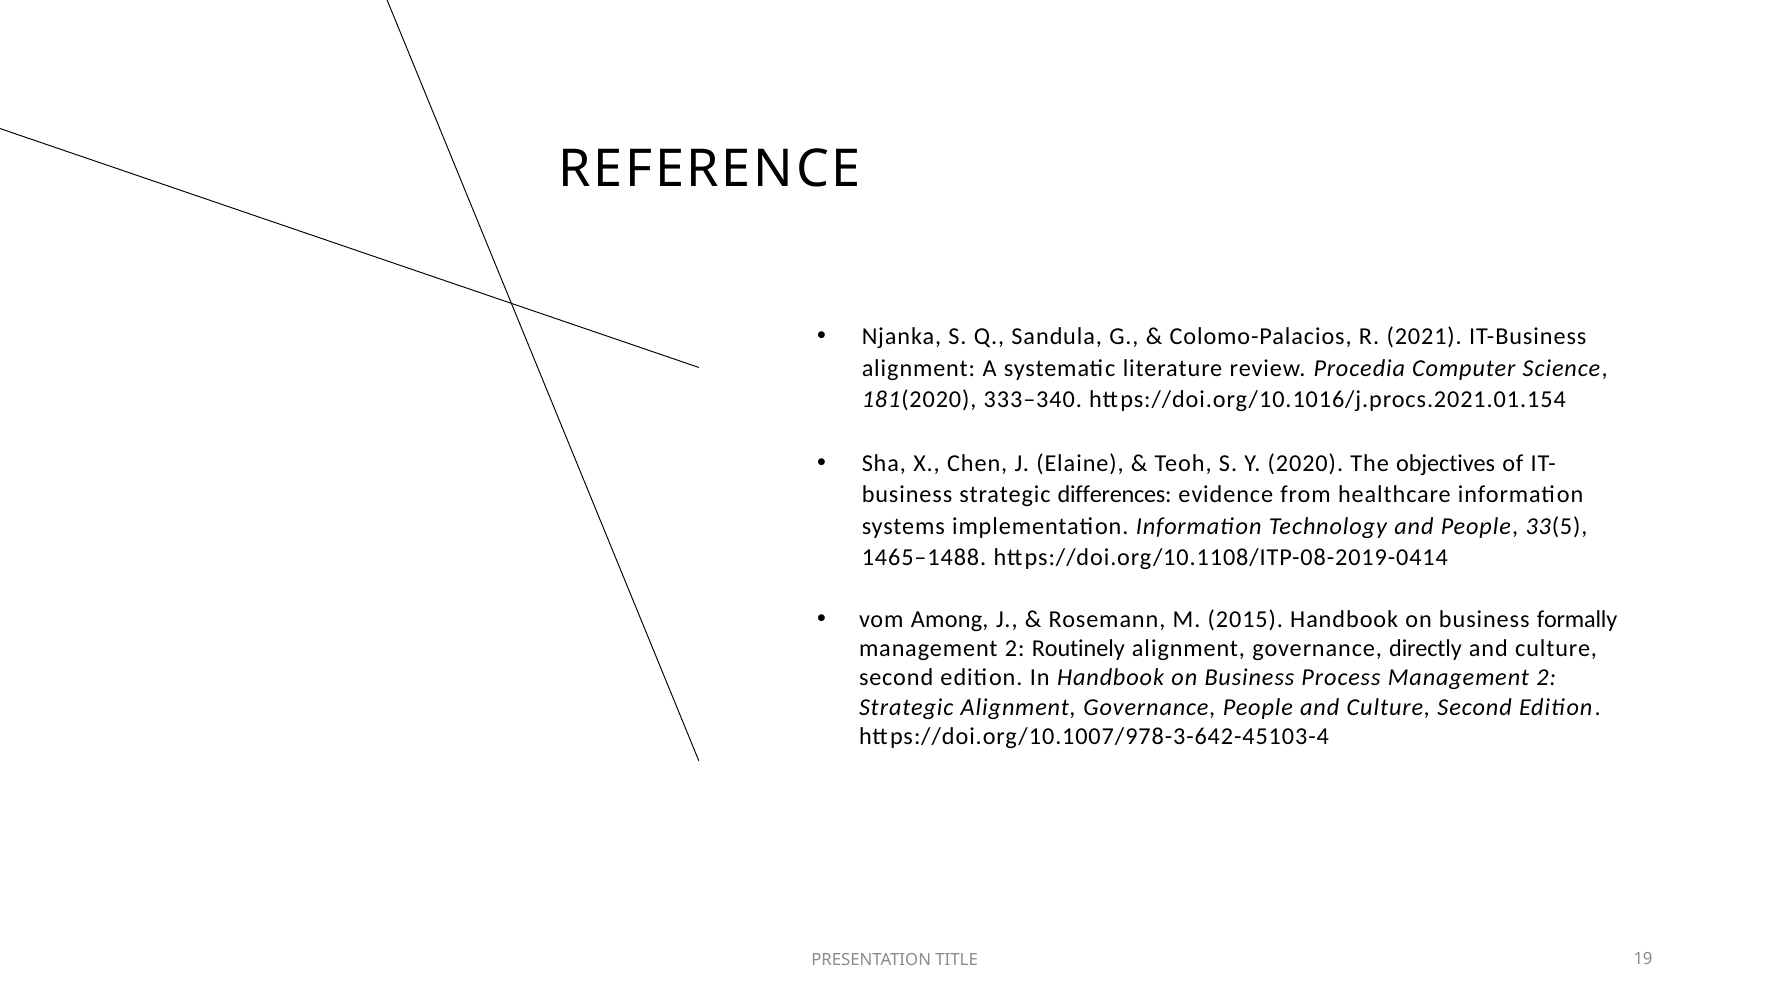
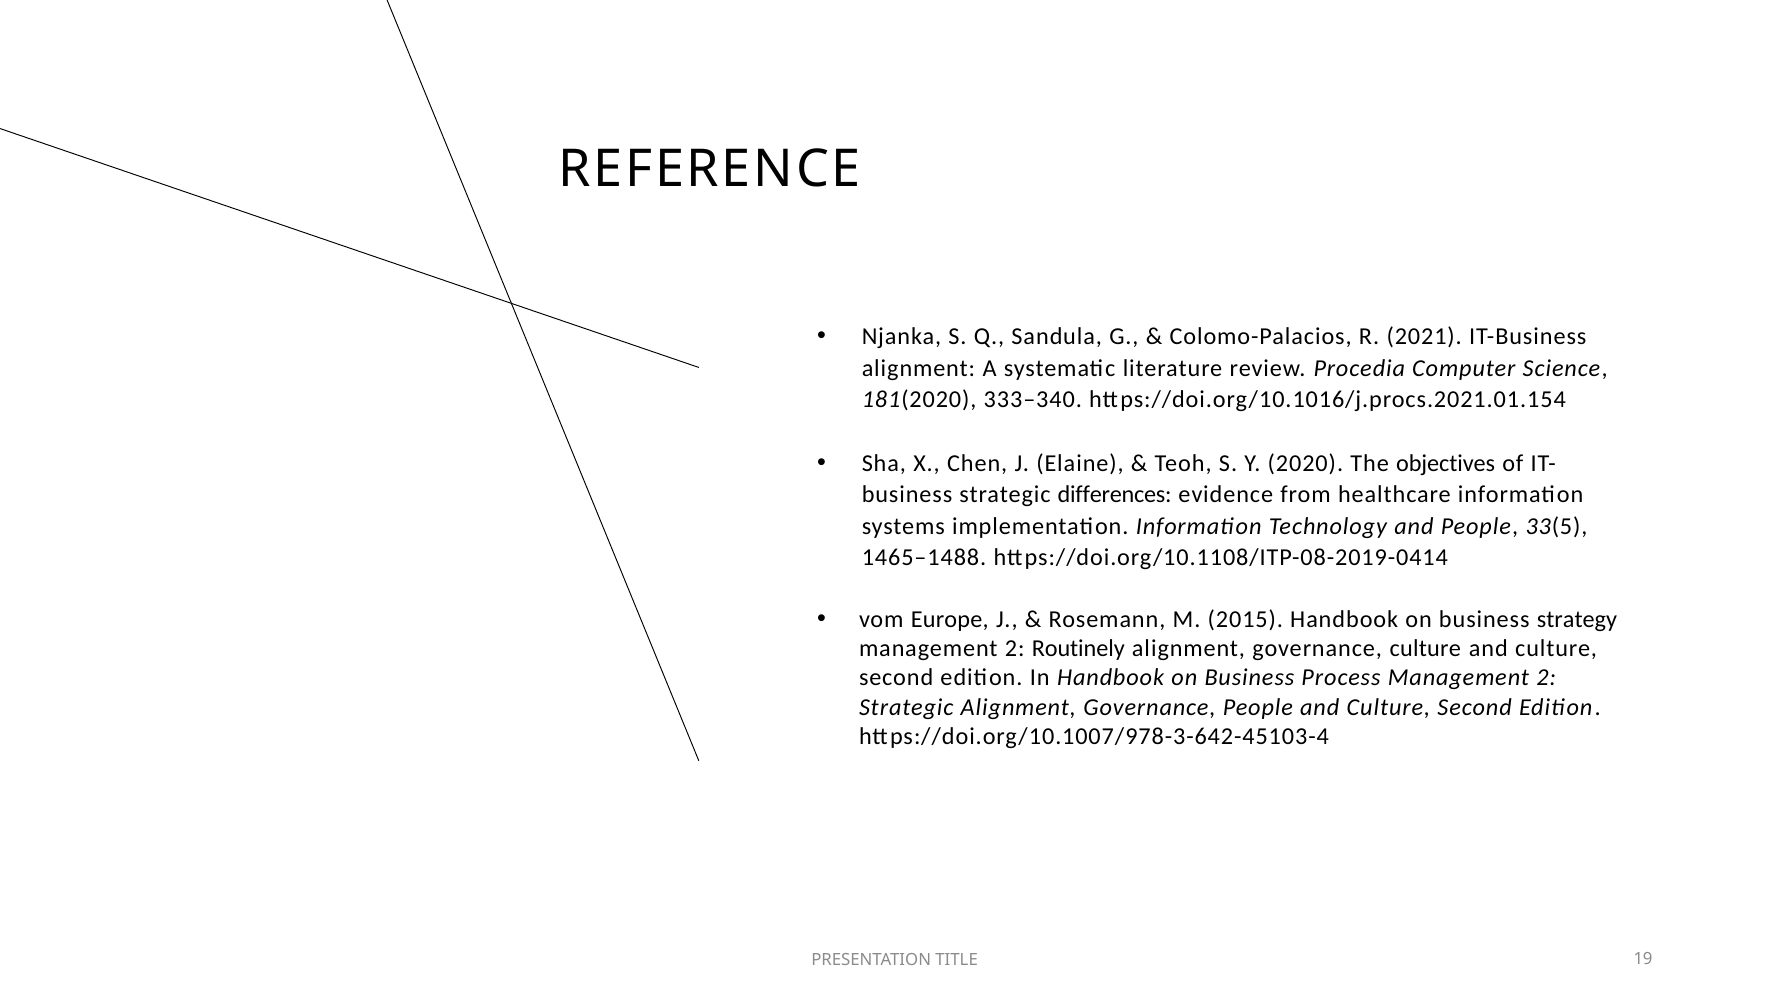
Among: Among -> Europe (950, 620)
formally: formally -> strategy (1577, 620)
governance directly: directly -> culture (1425, 649)
